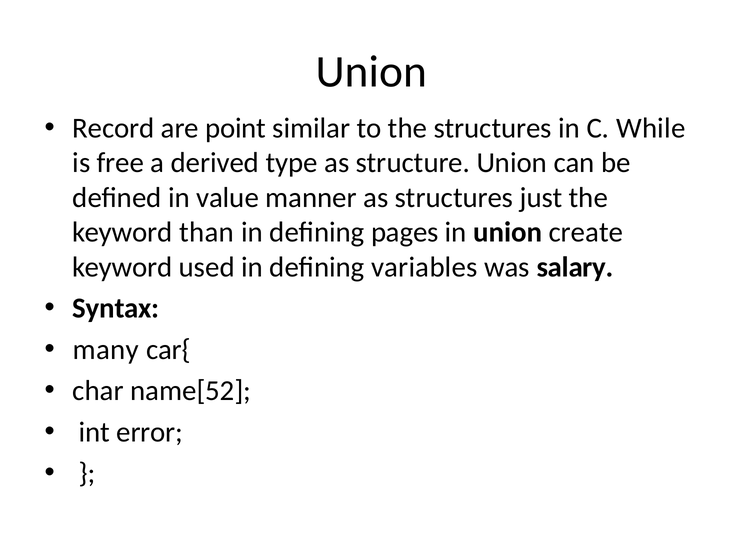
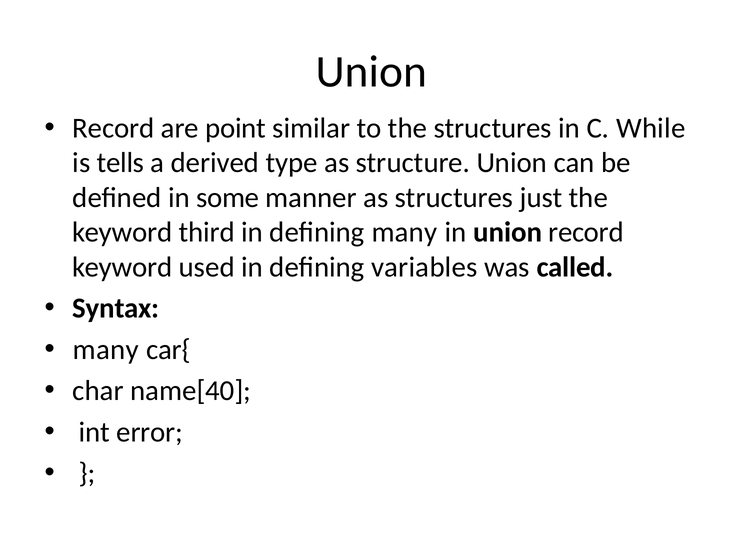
free: free -> tells (120, 163)
value: value -> some (228, 198)
than: than -> third (207, 232)
defining pages: pages -> many (405, 232)
union create: create -> record (586, 232)
salary: salary -> called (575, 267)
name[52: name[52 -> name[40 (191, 391)
